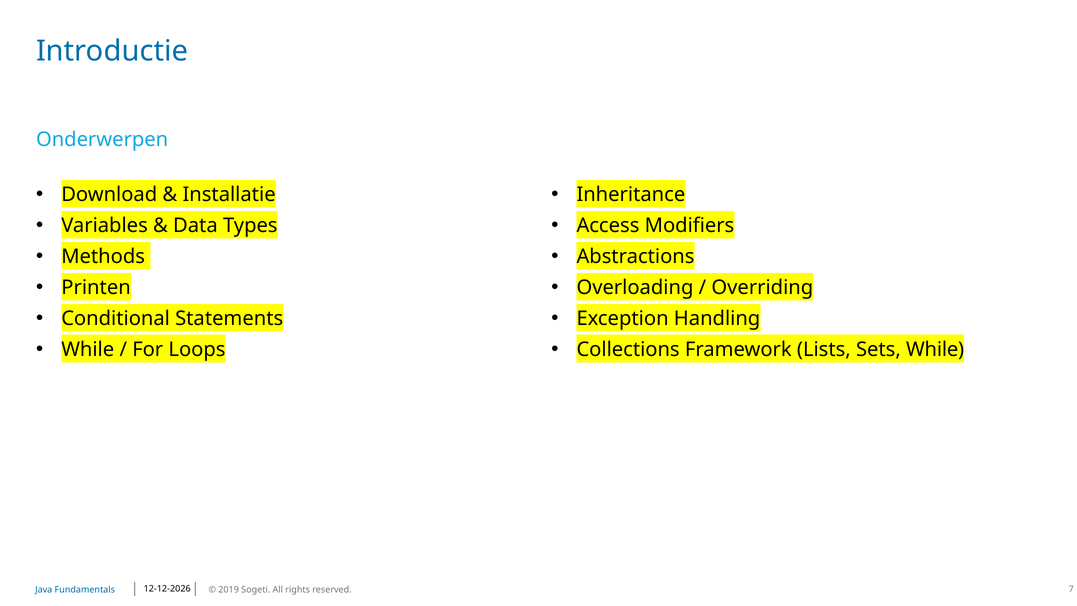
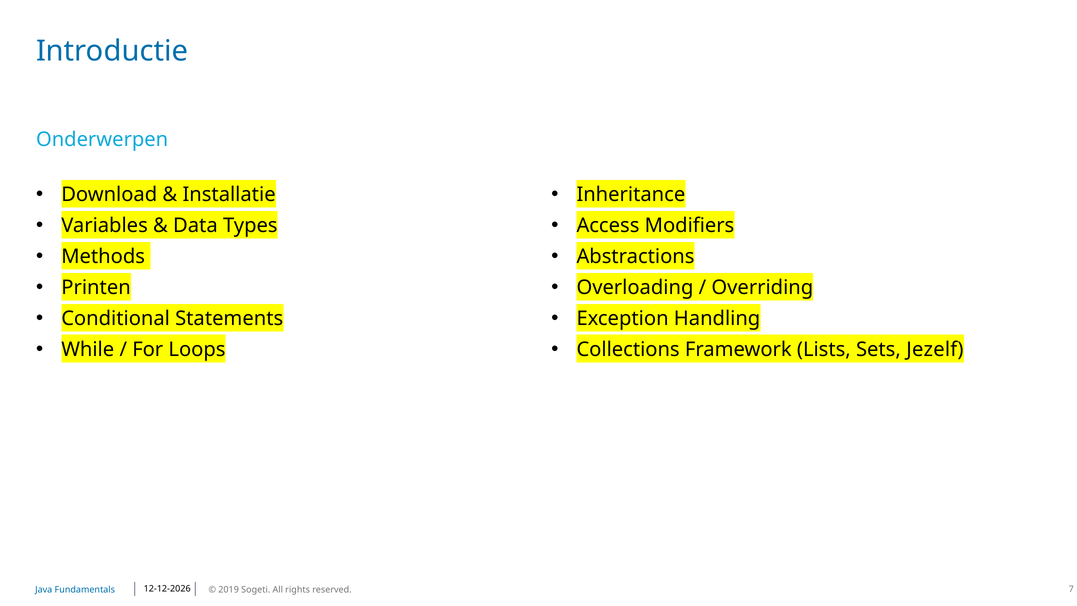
Sets While: While -> Jezelf (935, 350)
